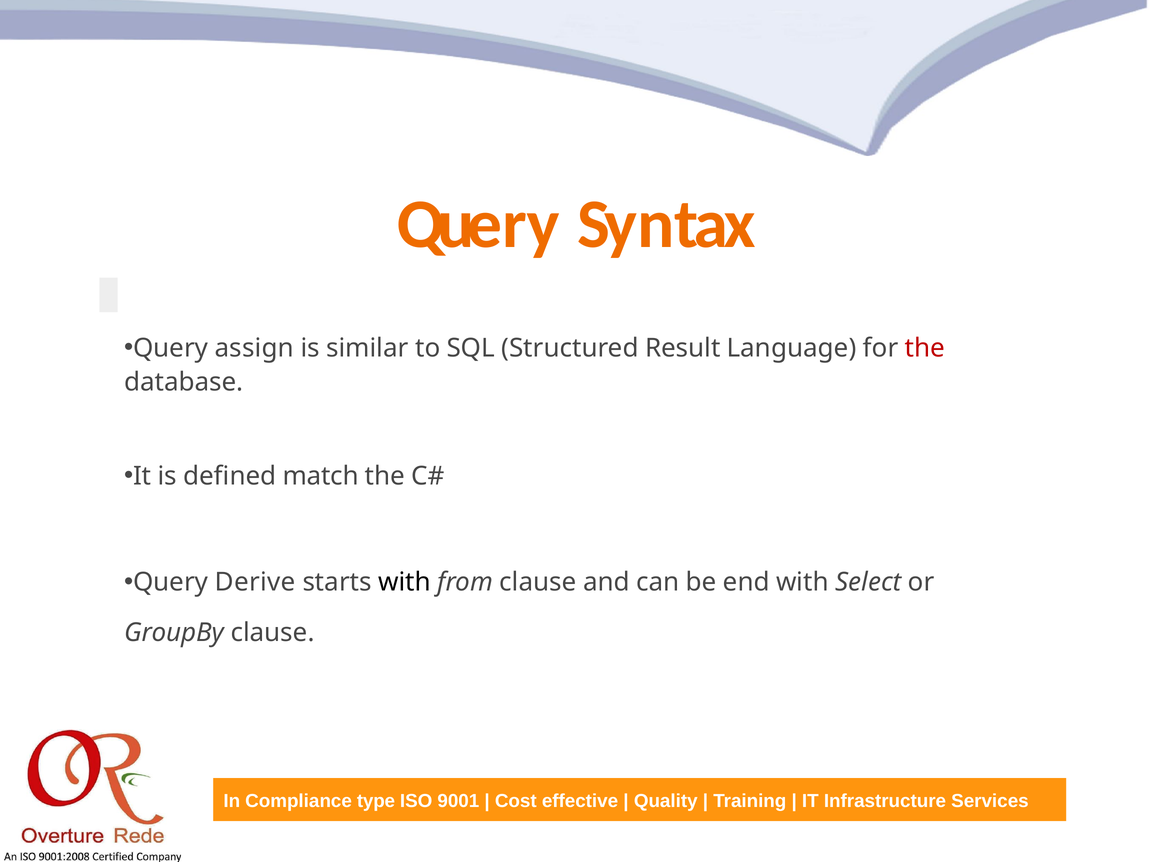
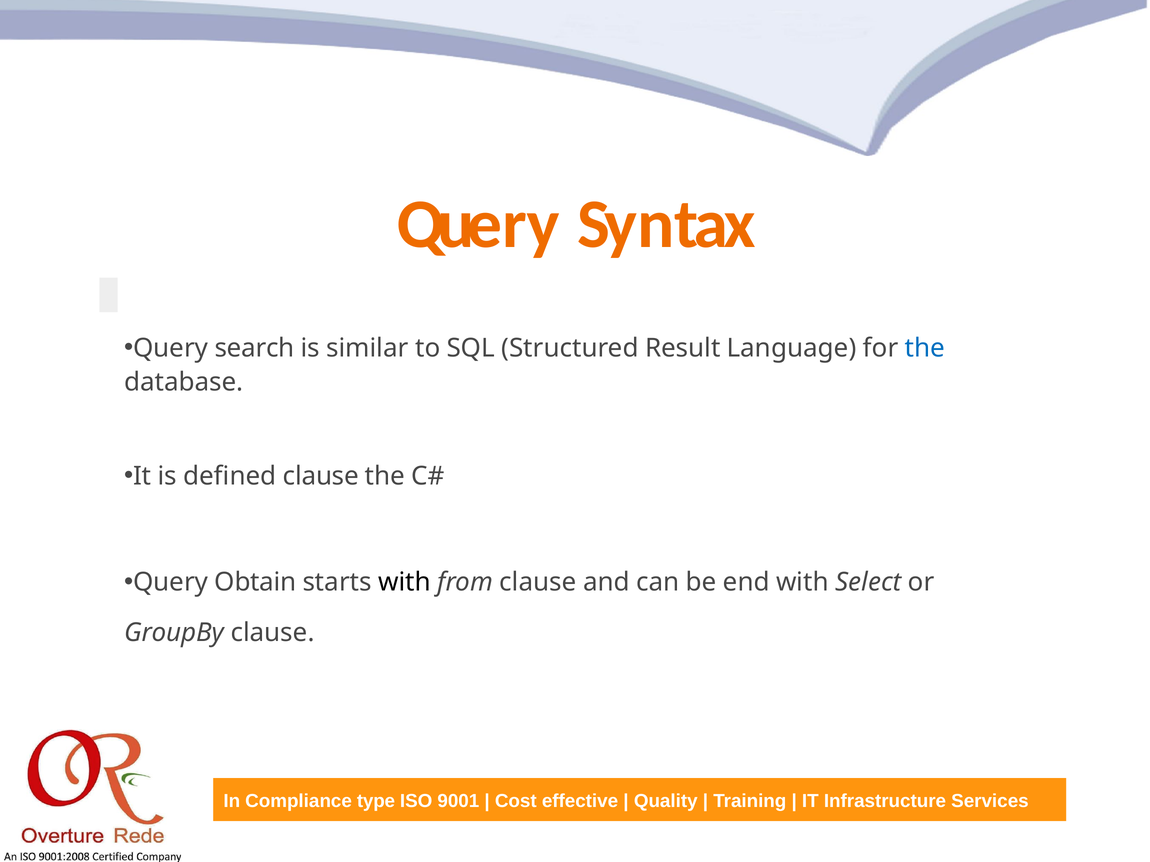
assign: assign -> search (255, 348)
the colour: red -> blue (925, 348)
defined match: match -> clause (321, 476)
Derive: Derive -> Obtain (255, 583)
